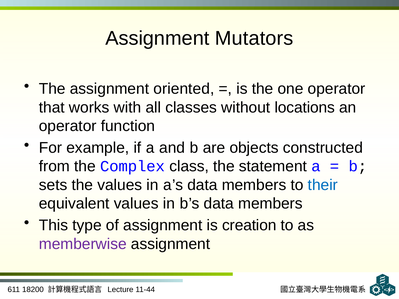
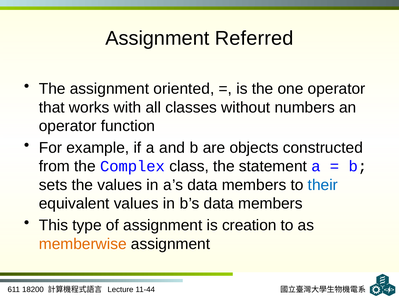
Mutators: Mutators -> Referred (254, 38)
locations: locations -> numbers (305, 107)
memberwise colour: purple -> orange (83, 244)
